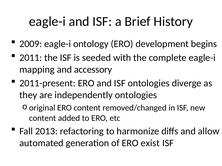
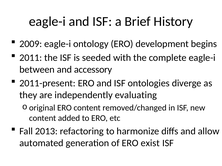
mapping: mapping -> between (37, 70)
independently ontologies: ontologies -> evaluating (136, 95)
